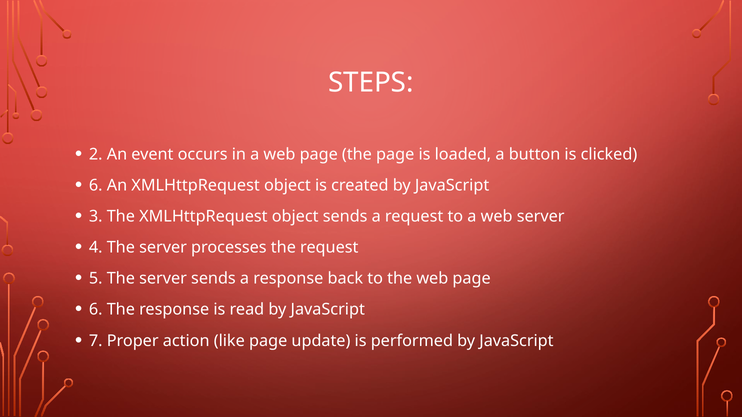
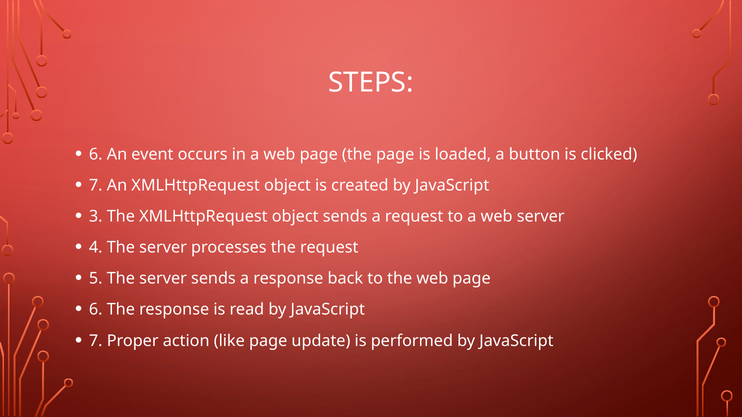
2: 2 -> 6 (96, 154)
6: 6 -> 7 (96, 186)
